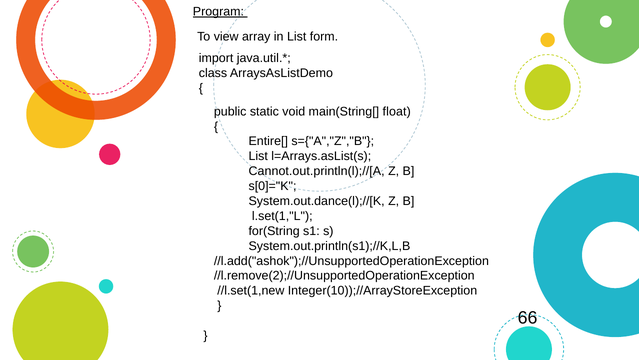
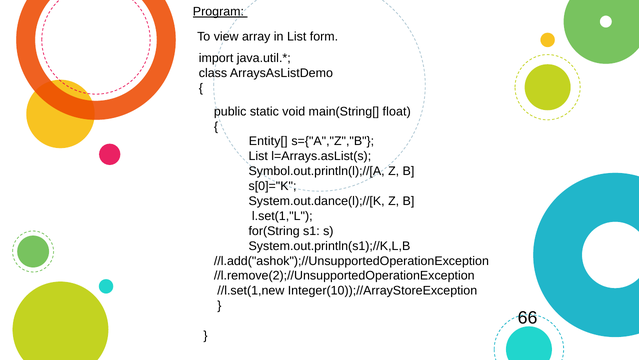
Entire[: Entire[ -> Entity[ (268, 141)
Cannot.out.println(l);//[A: Cannot.out.println(l);//[A -> Symbol.out.println(l);//[A (317, 171)
